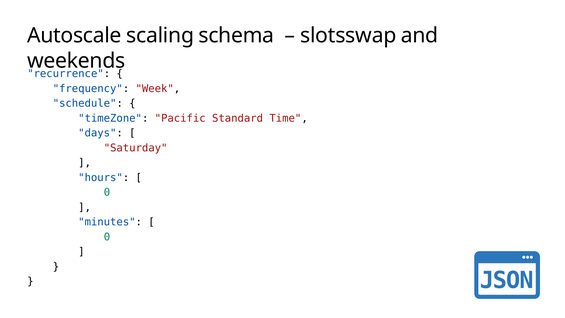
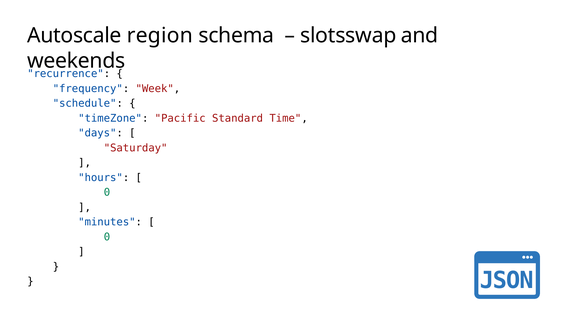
scaling: scaling -> region (160, 35)
